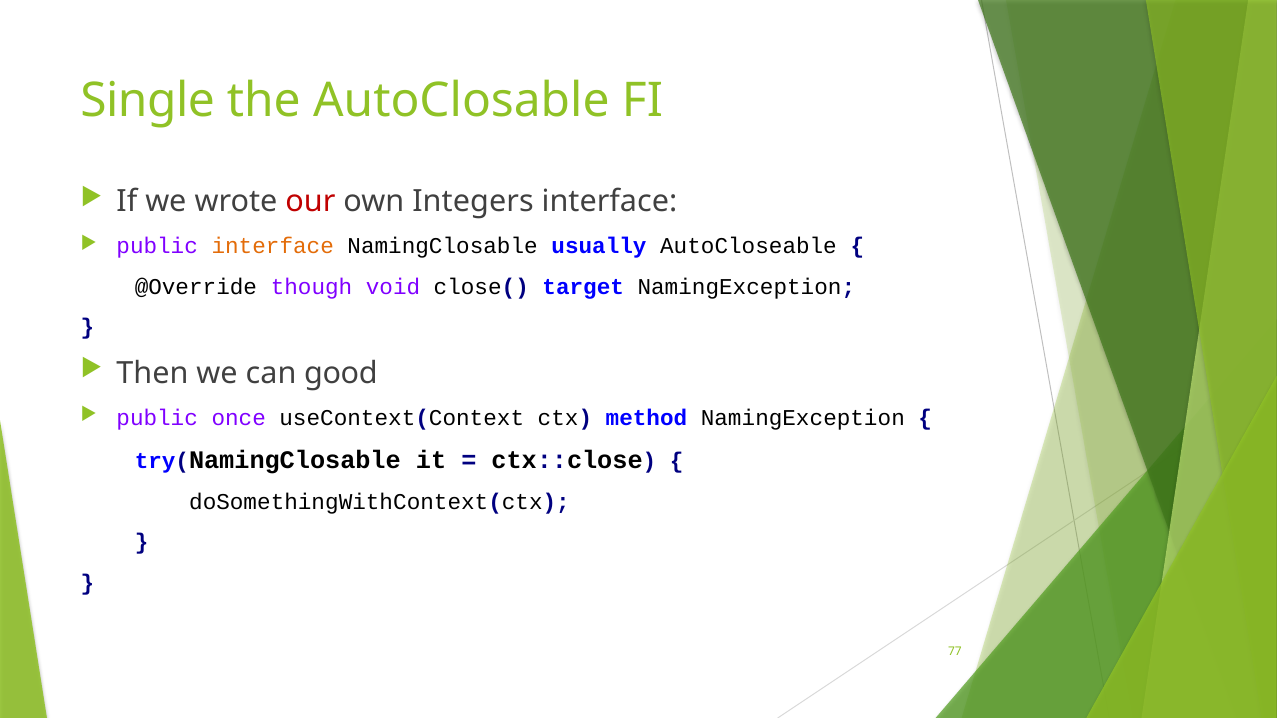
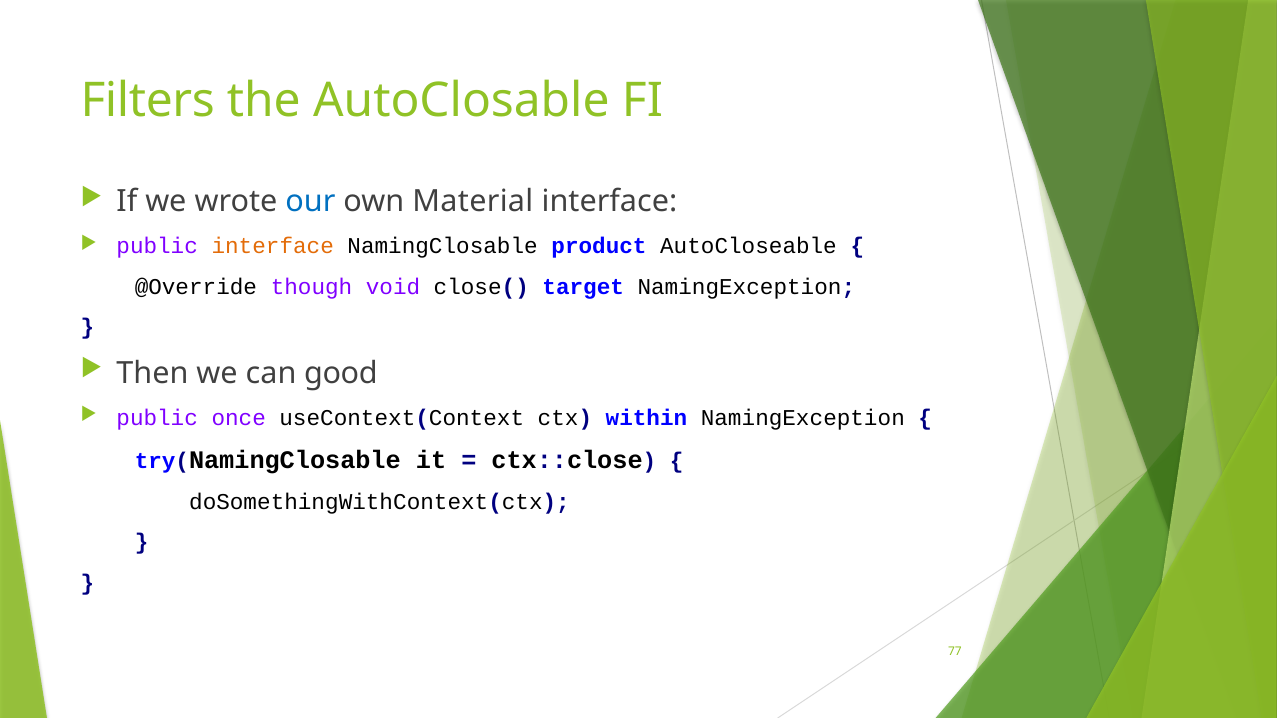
Single: Single -> Filters (148, 101)
our colour: red -> blue (310, 202)
Integers: Integers -> Material (473, 202)
usually: usually -> product (599, 247)
method: method -> within (646, 418)
